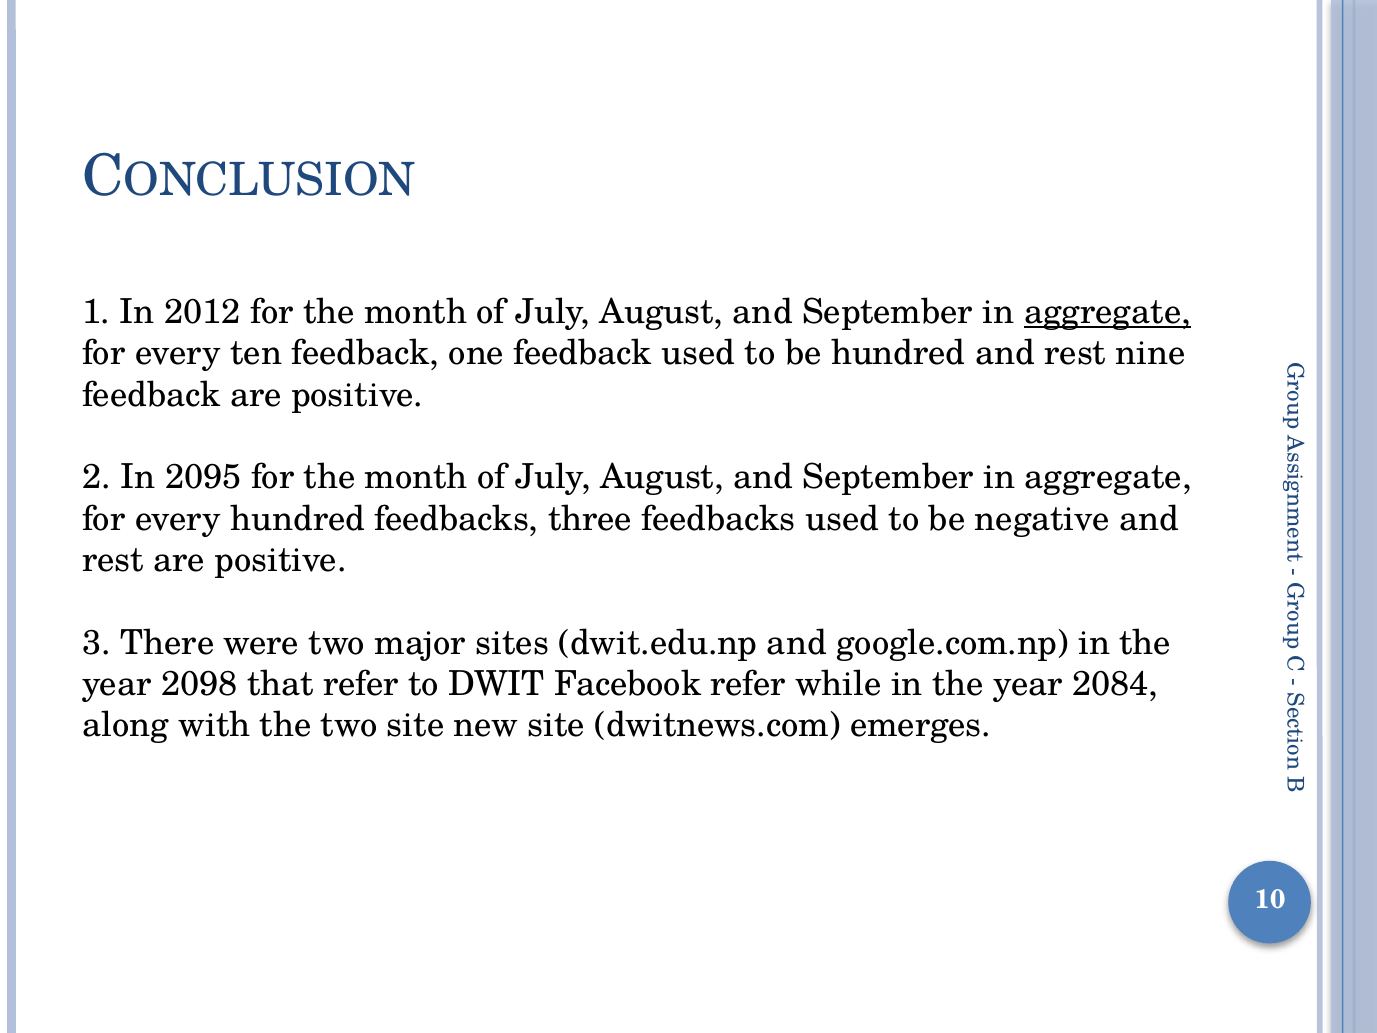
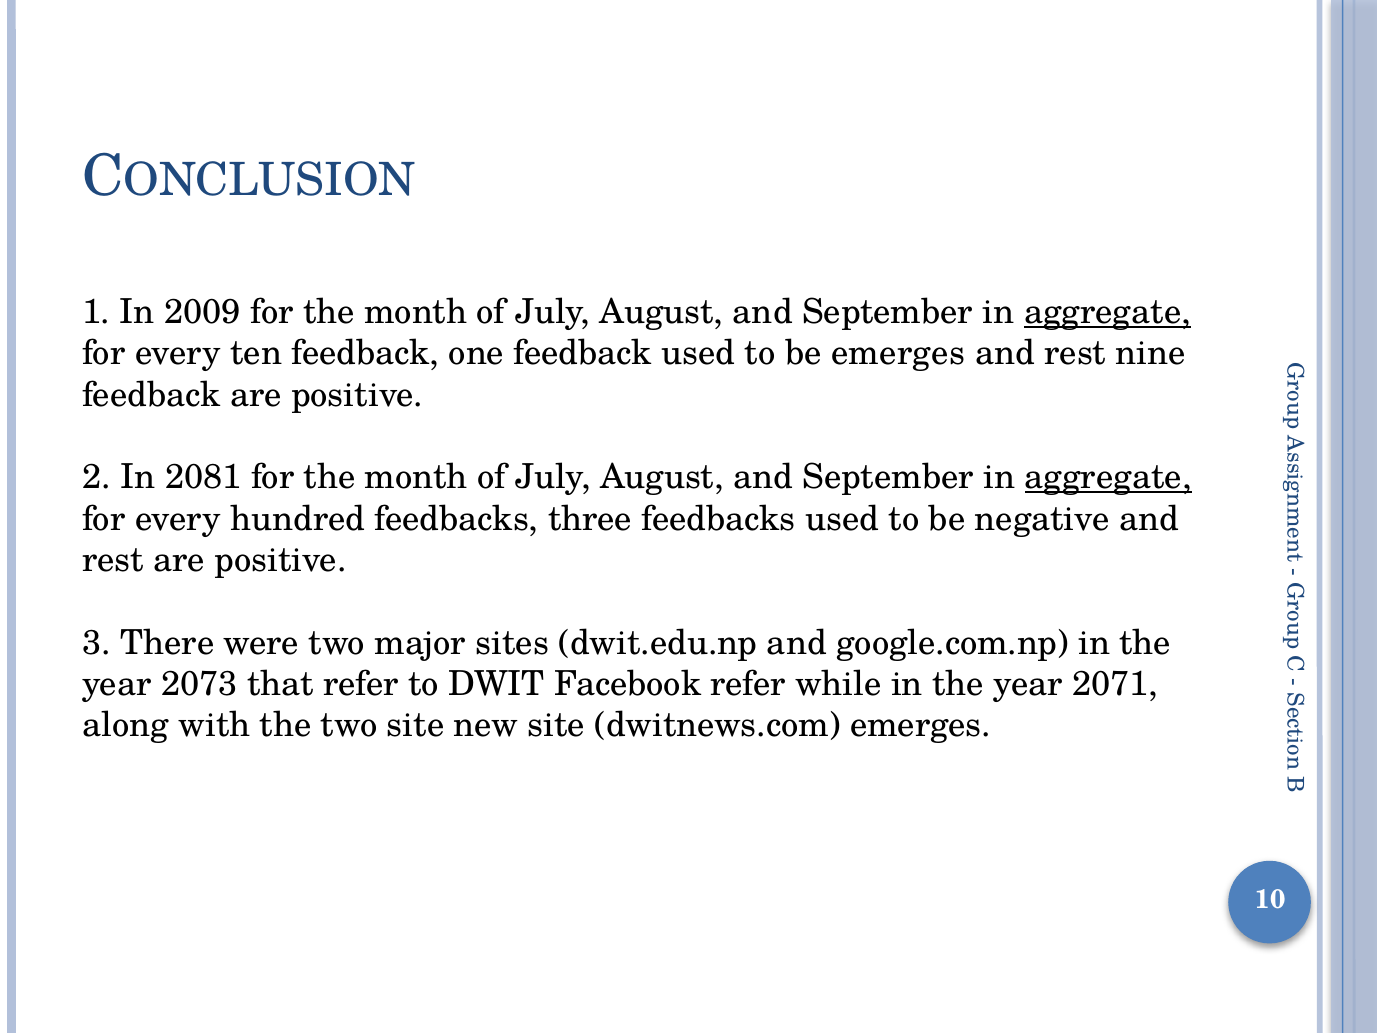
2012: 2012 -> 2009 (203, 312)
be hundred: hundred -> emerges (898, 353)
2095: 2095 -> 2081 (203, 477)
aggregate underline: none -> present (1108, 477)
2098: 2098 -> 2073 (199, 684)
2084: 2084 -> 2071 (1115, 684)
